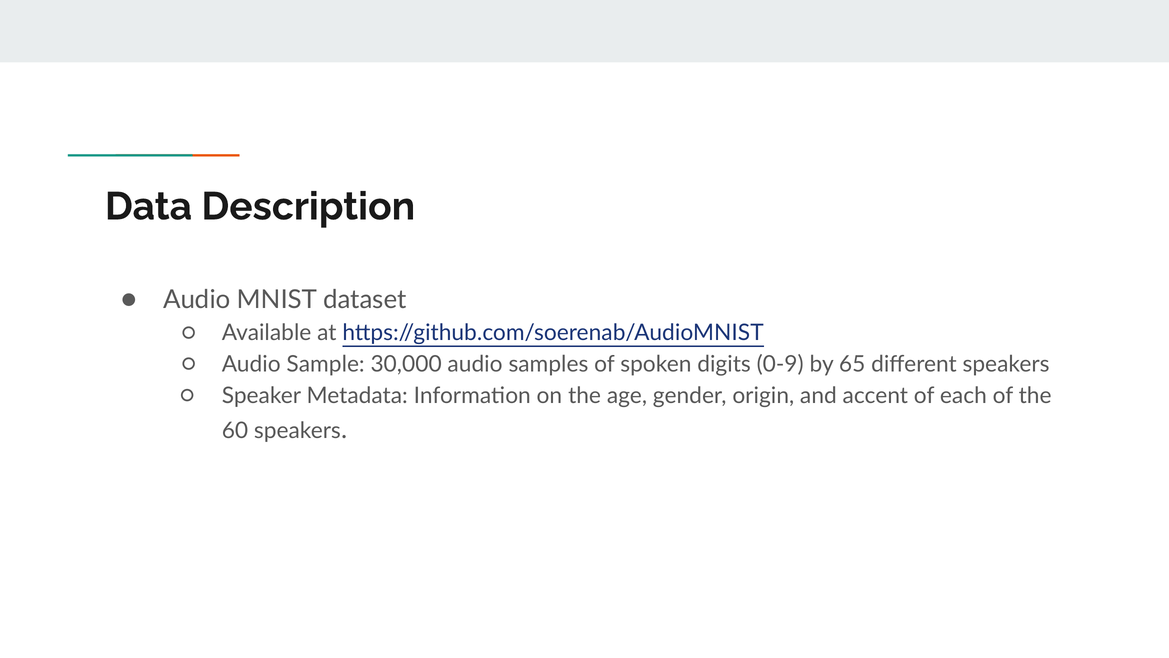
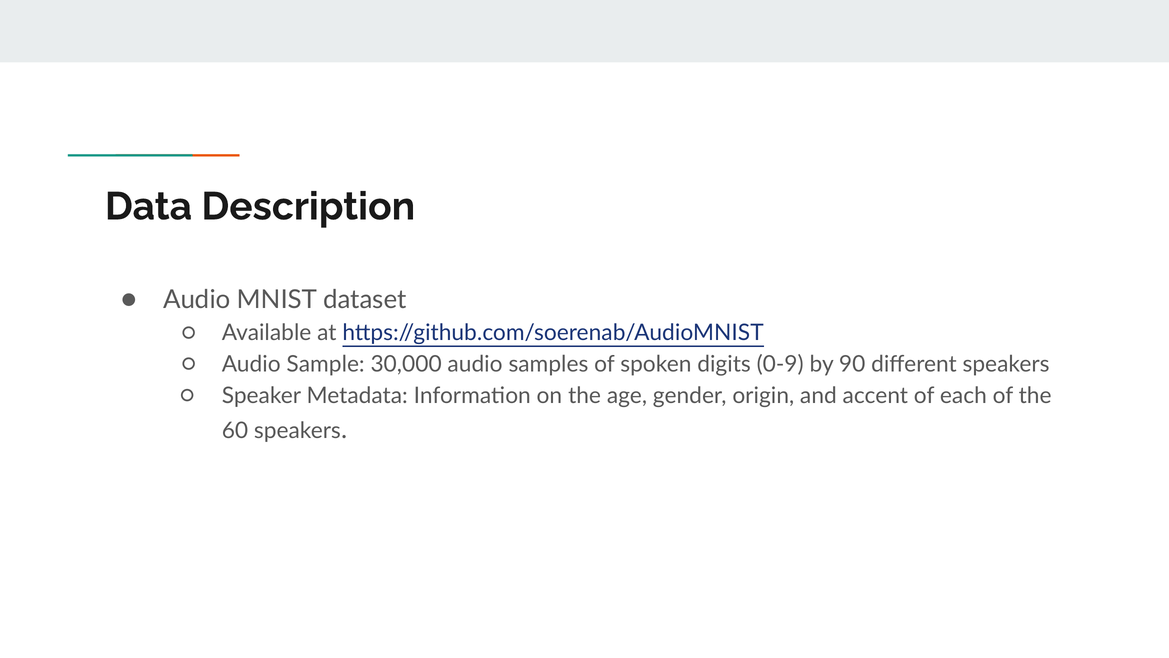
65: 65 -> 90 (852, 364)
